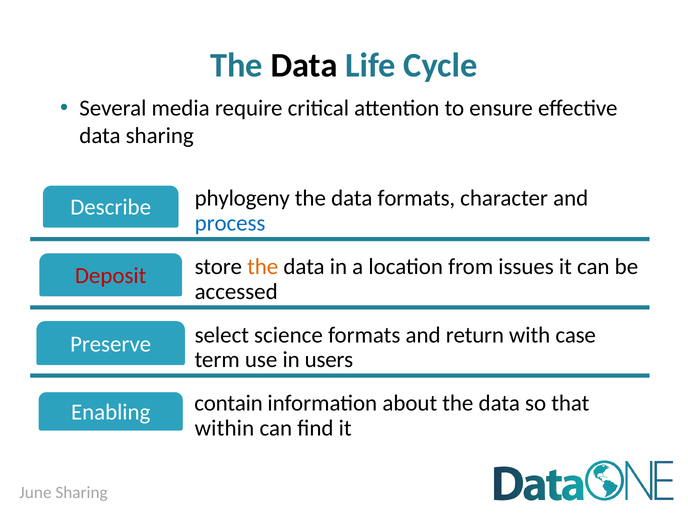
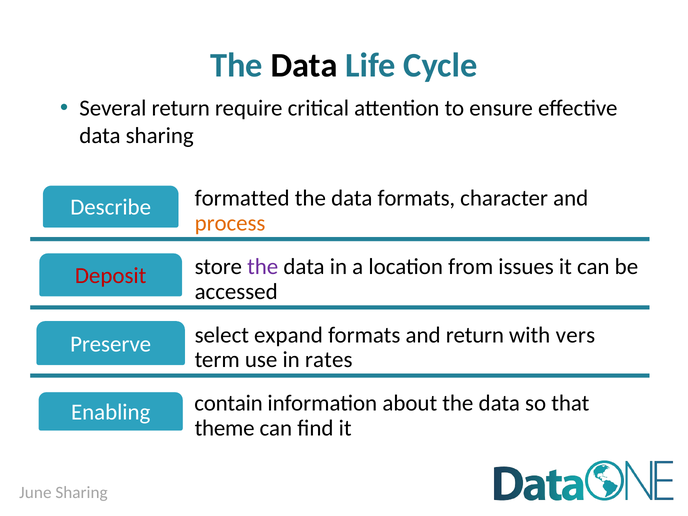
Several media: media -> return (181, 108)
phylogeny: phylogeny -> formatted (242, 198)
process colour: blue -> orange (230, 223)
the colour: orange -> purple (263, 267)
science: science -> expand (288, 335)
case: case -> vers (575, 335)
users: users -> rates (329, 360)
within: within -> theme (225, 428)
